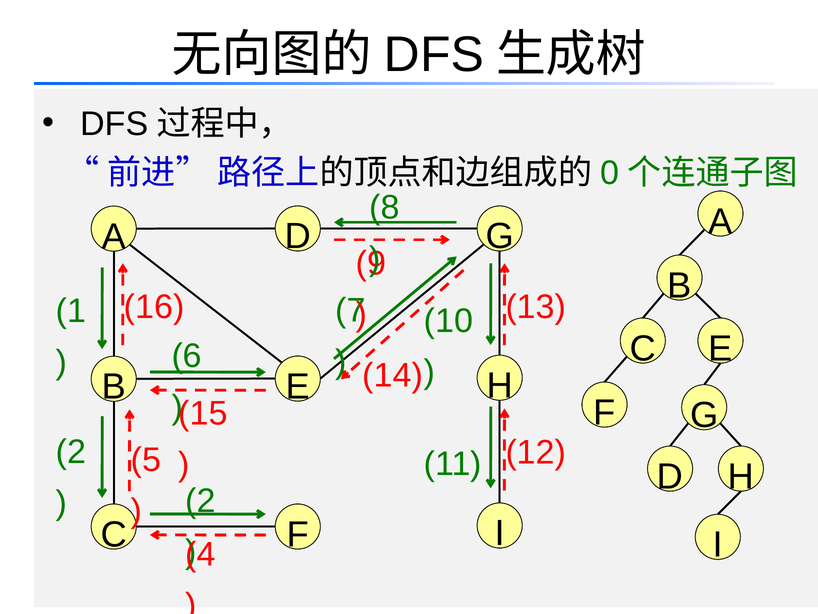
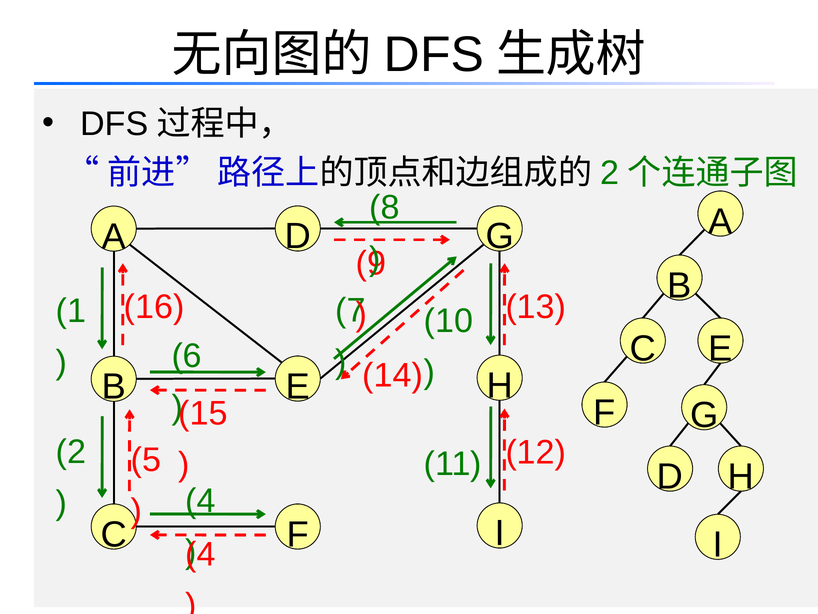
0: 0 -> 2 (610, 173)
2: 2 -> 4 (200, 501)
